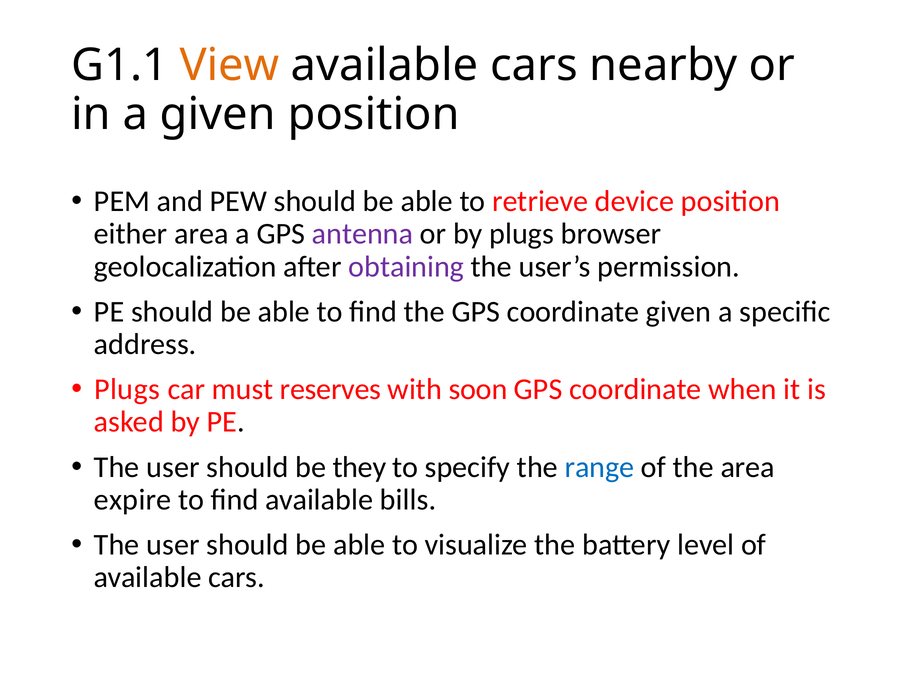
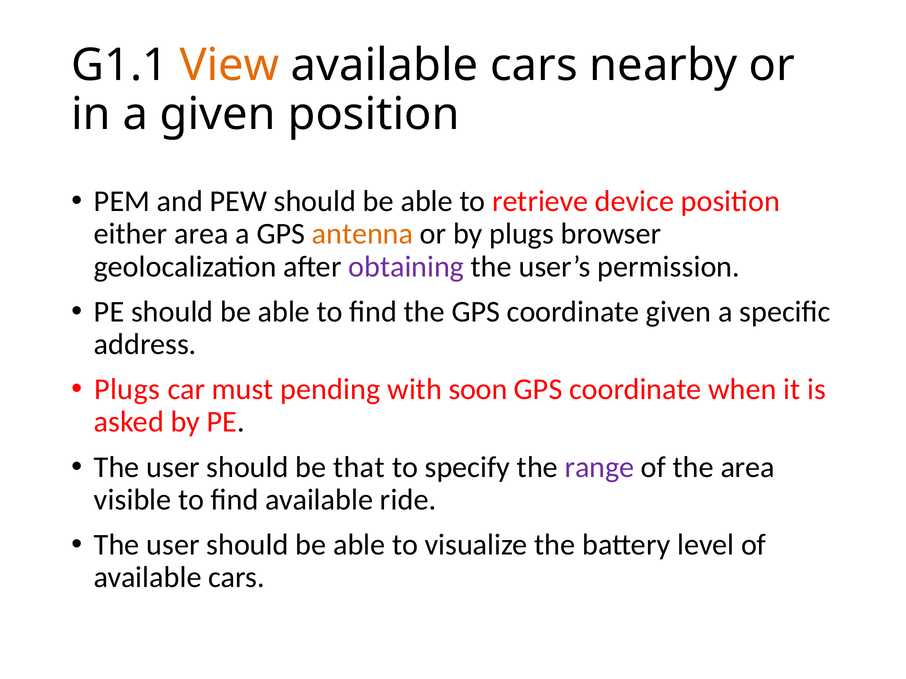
antenna colour: purple -> orange (363, 234)
reserves: reserves -> pending (330, 390)
they: they -> that (359, 468)
range colour: blue -> purple (599, 468)
expire: expire -> visible (133, 500)
bills: bills -> ride (408, 500)
